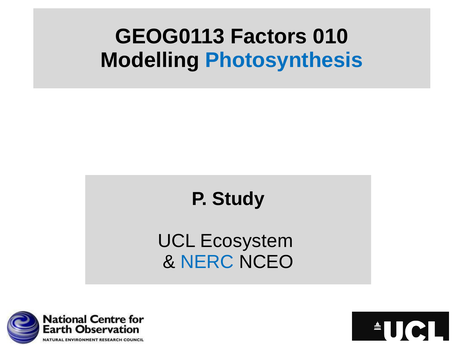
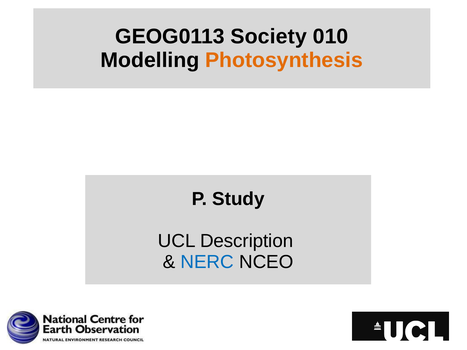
Factors: Factors -> Society (269, 37)
Photosynthesis colour: blue -> orange (284, 60)
Ecosystem: Ecosystem -> Description (247, 241)
